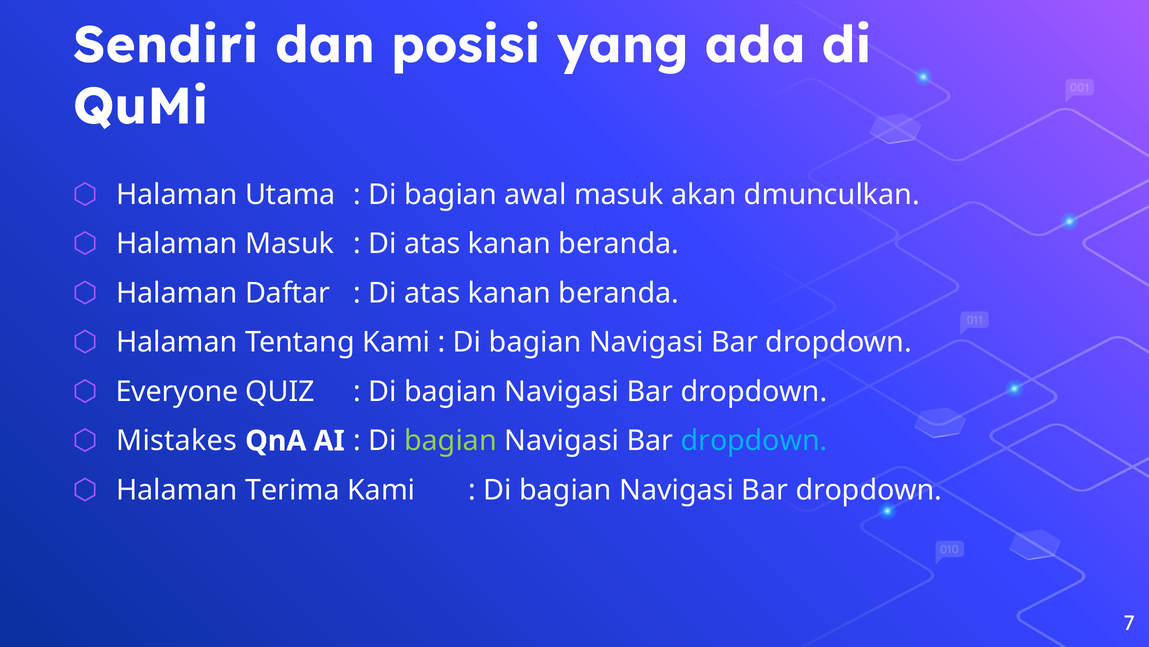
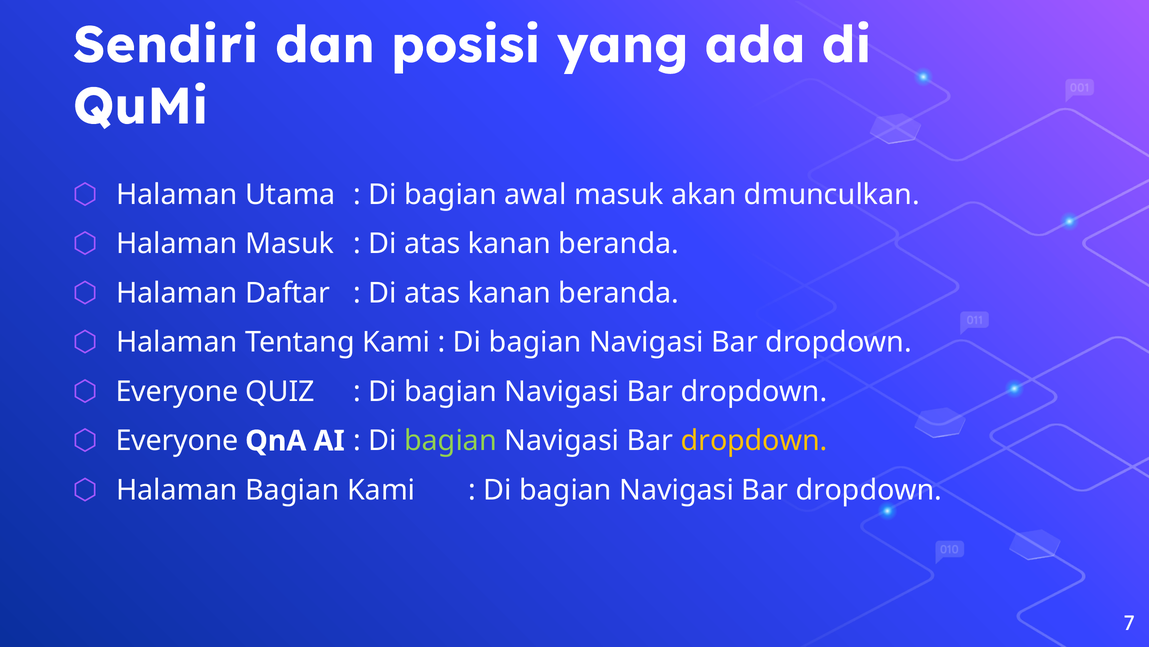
Mistakes: Mistakes -> Everyone (177, 440)
dropdown colour: light blue -> yellow (754, 440)
Halaman Terima: Terima -> Bagian (292, 490)
